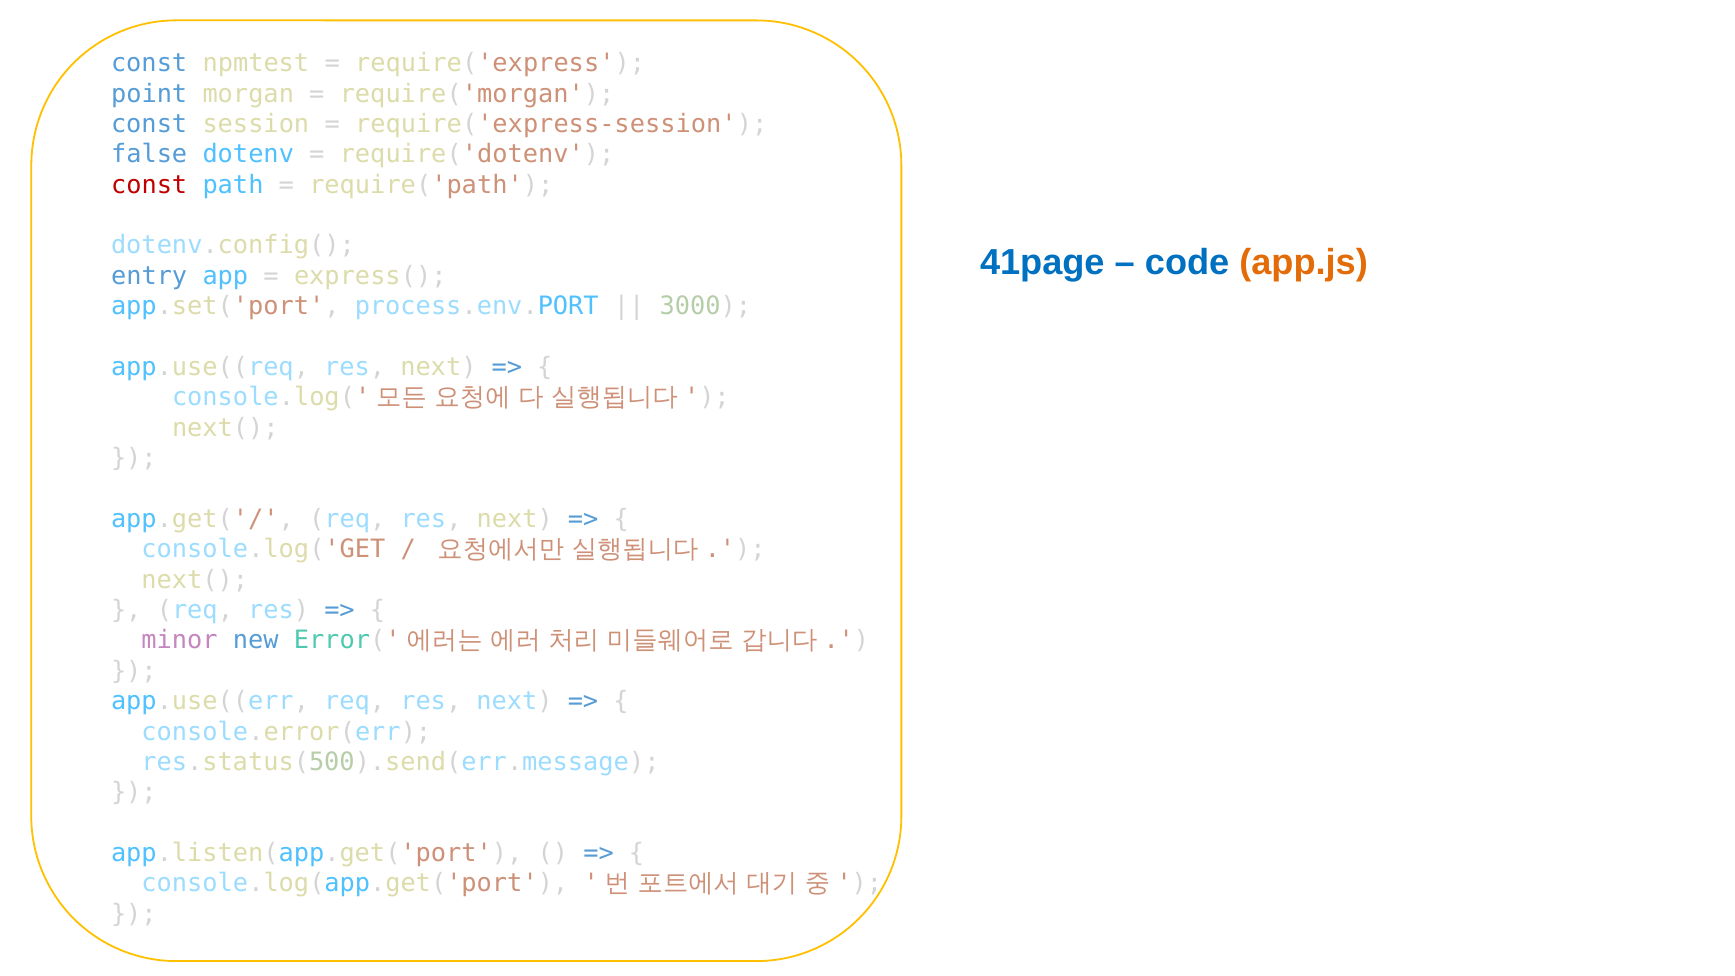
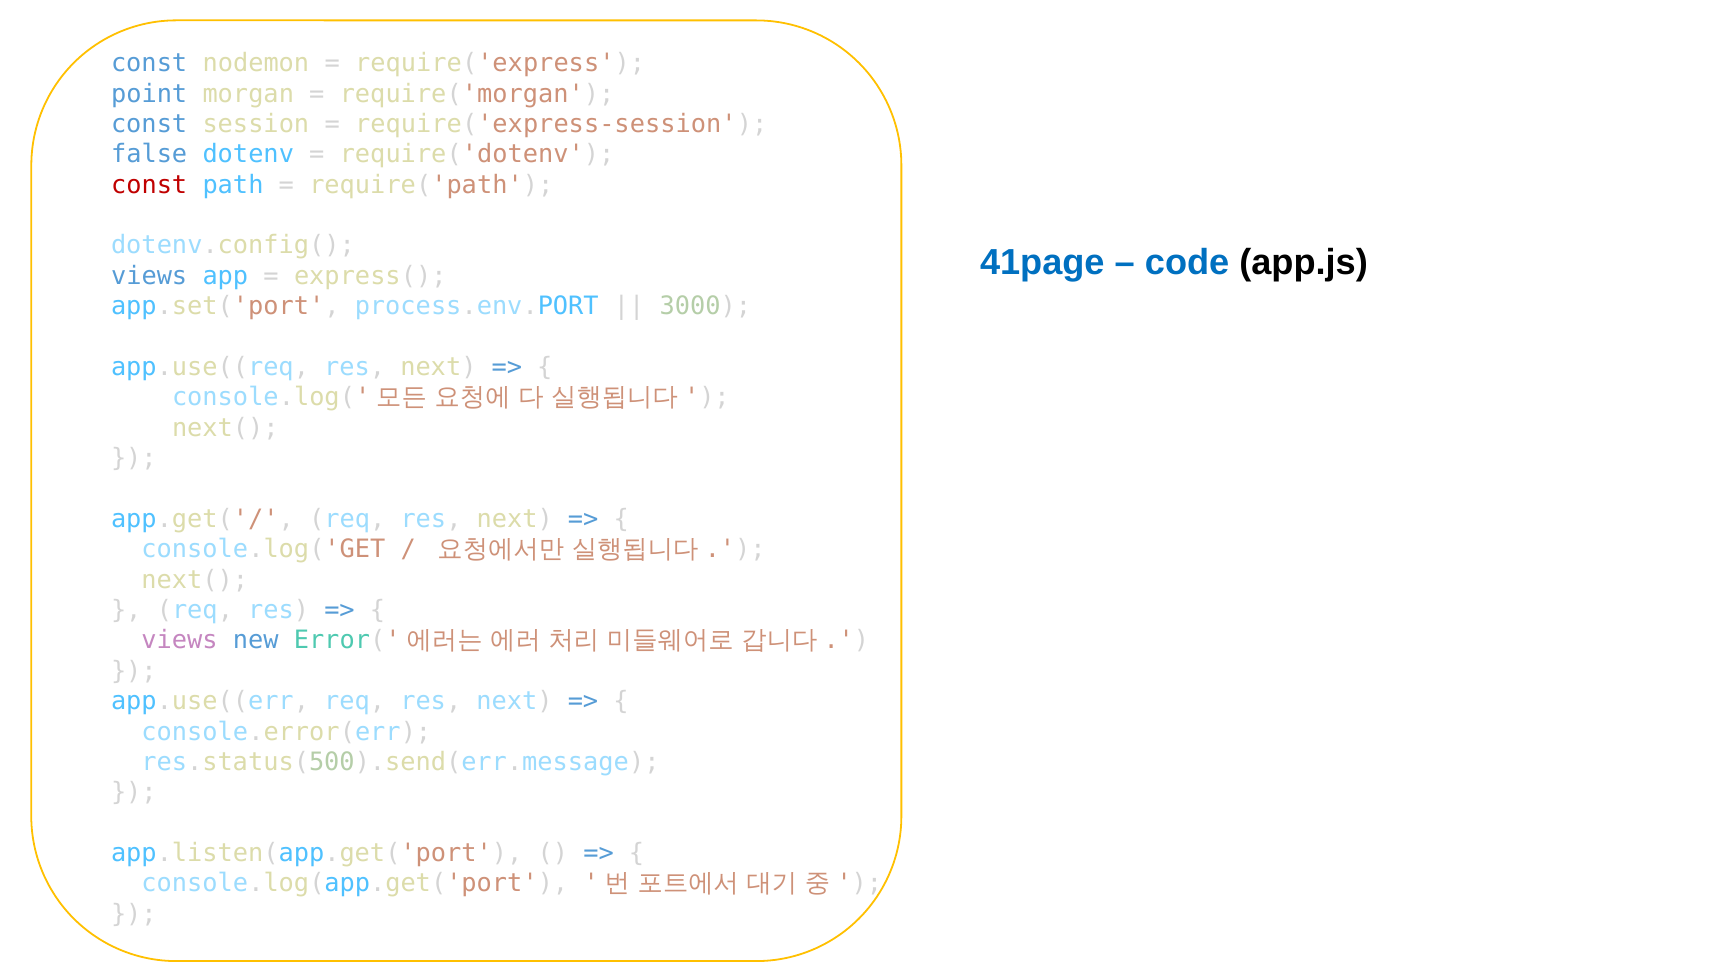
npmtest: npmtest -> nodemon (256, 63)
app.js colour: orange -> black (1304, 263)
entry: entry -> views (149, 276)
minor: minor -> views (180, 640)
